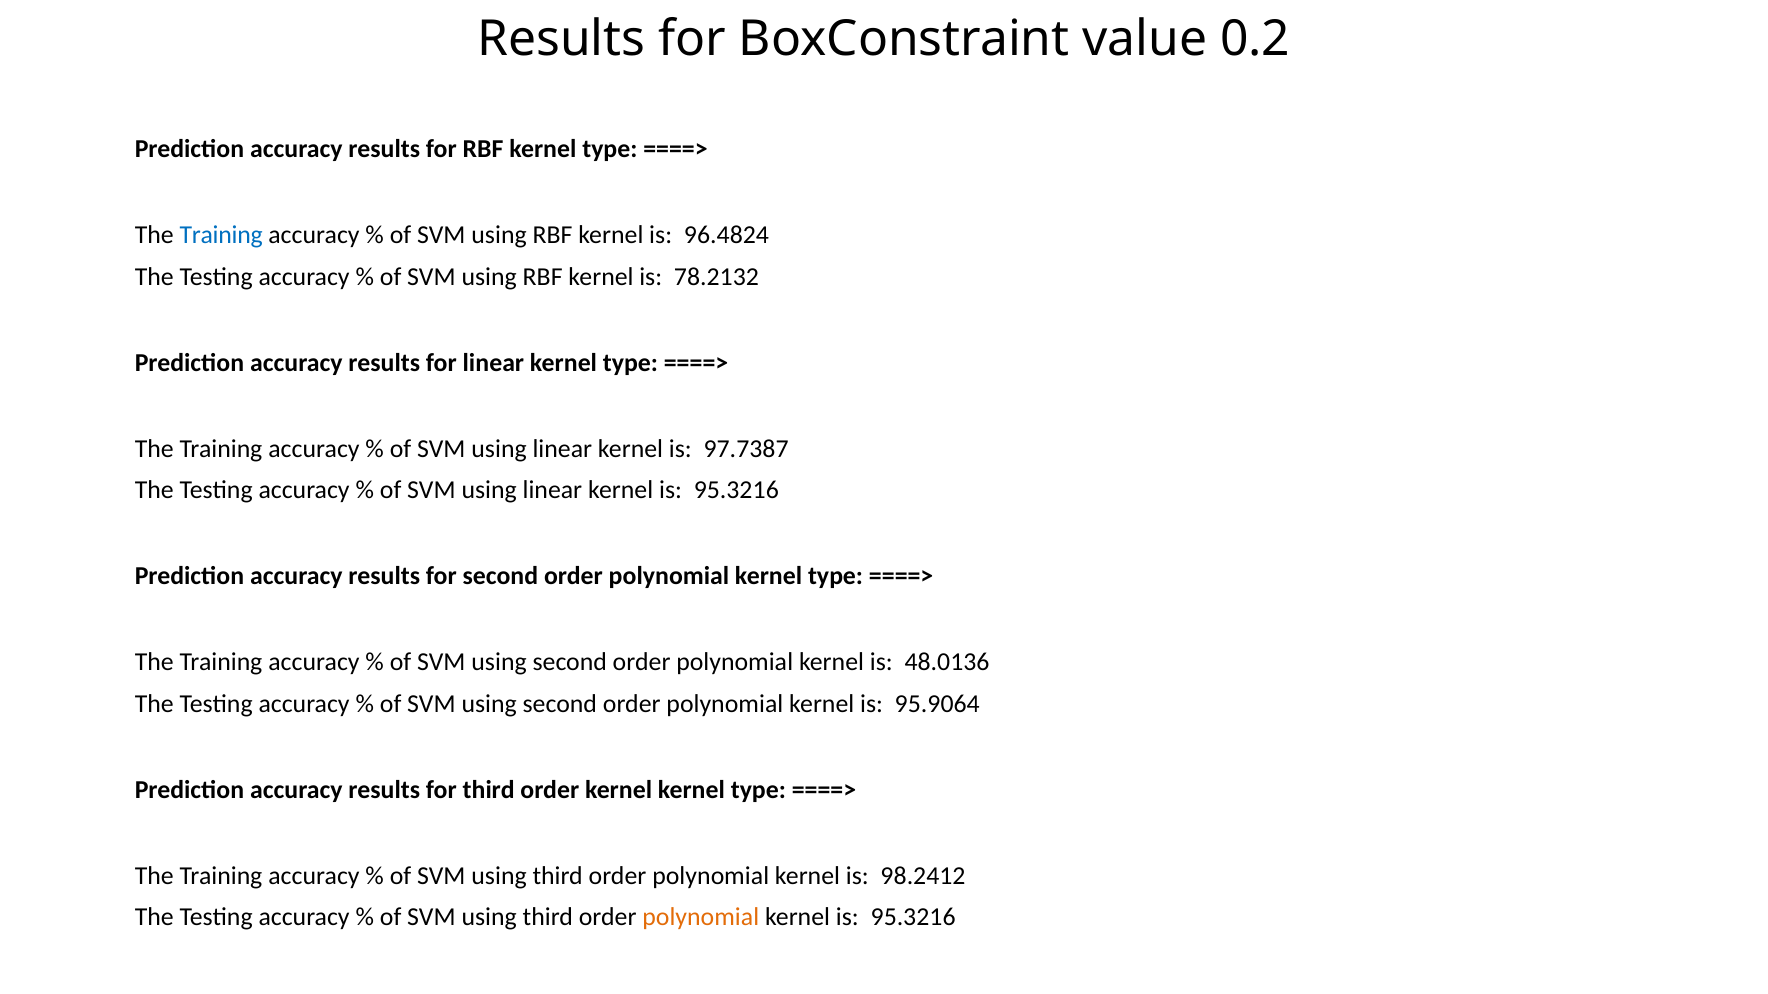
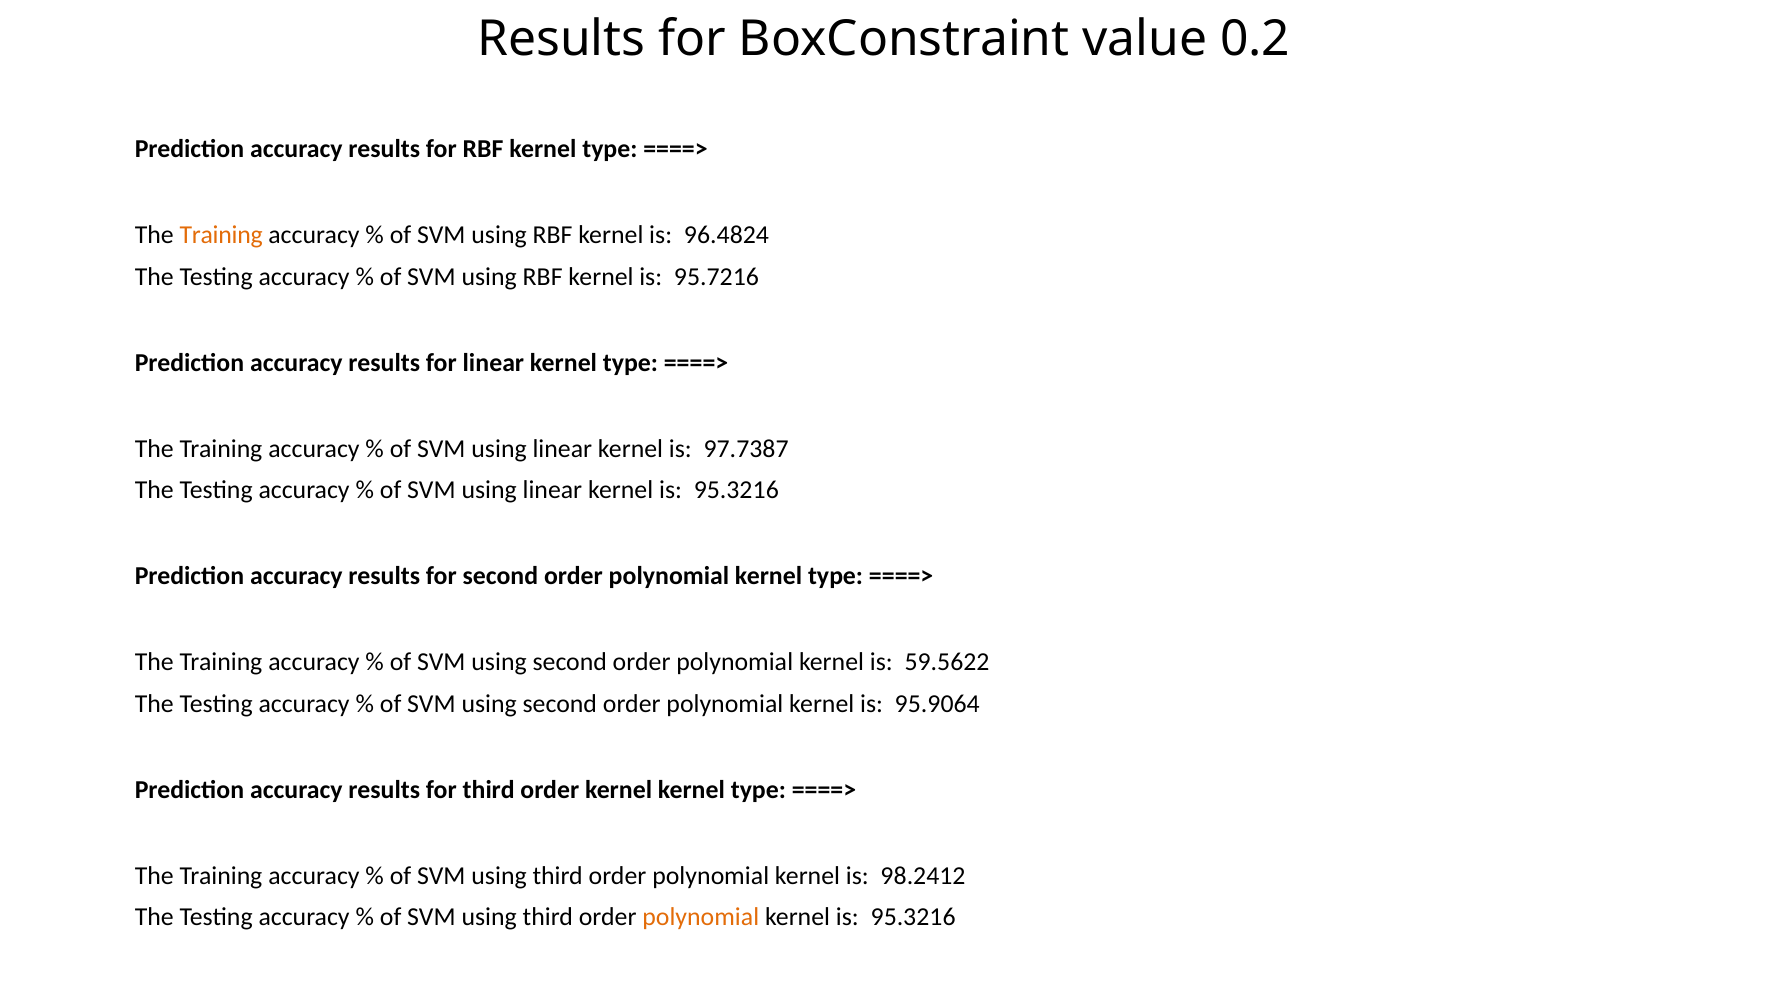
Training colour: blue -> orange (221, 235)
78.2132: 78.2132 -> 95.7216 (716, 277)
48.0136: 48.0136 -> 59.5622 (947, 662)
